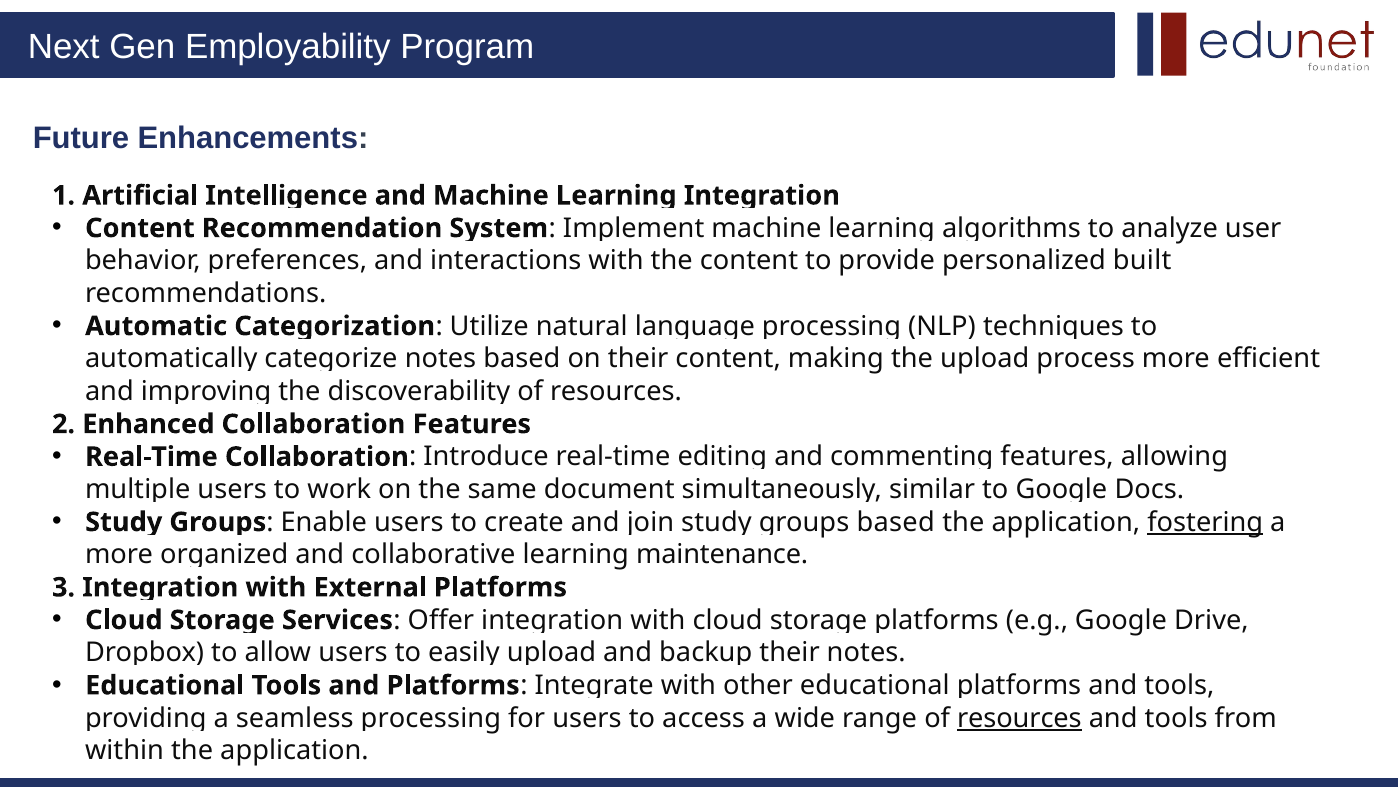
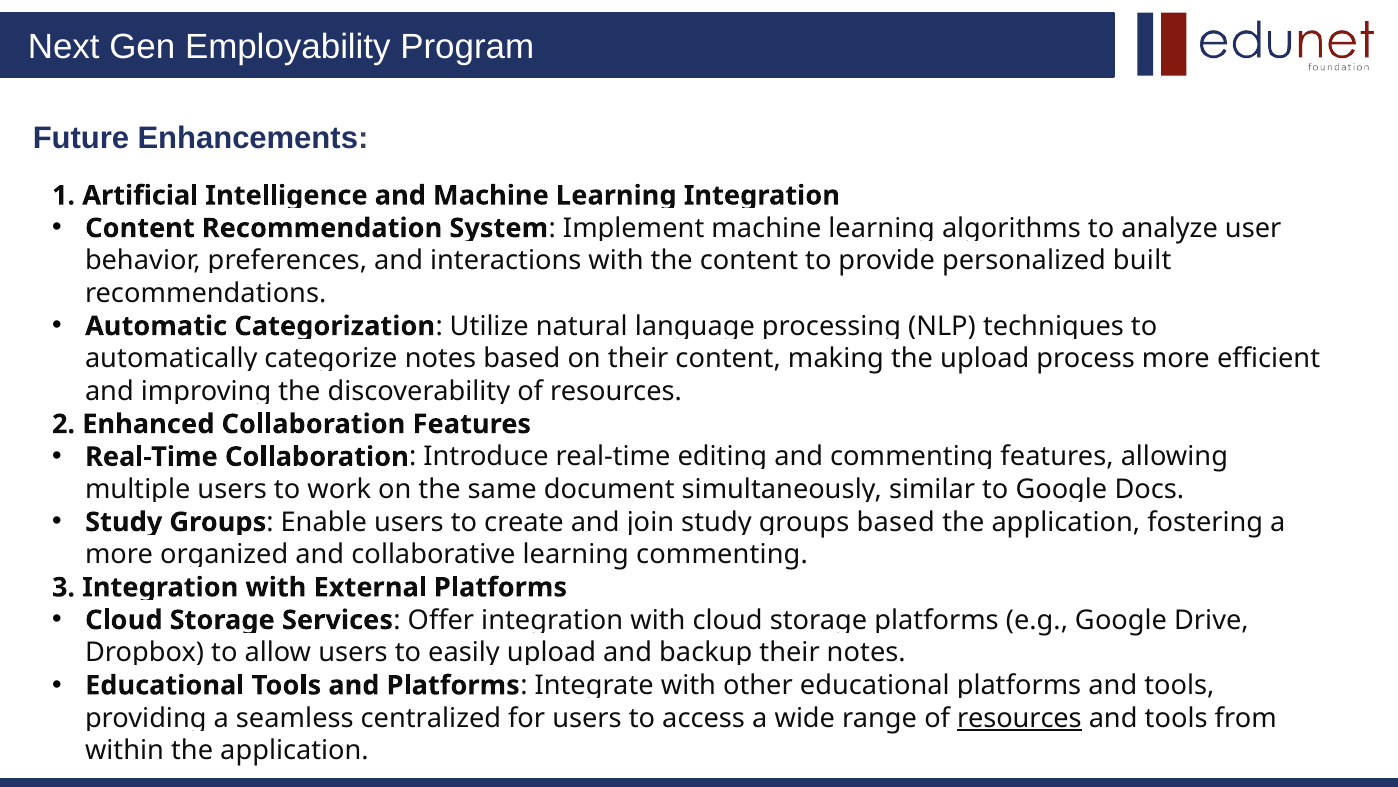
fostering underline: present -> none (1205, 522)
maintenance: maintenance -> commenting (722, 554)
processing: processing -> centralized (431, 718)
